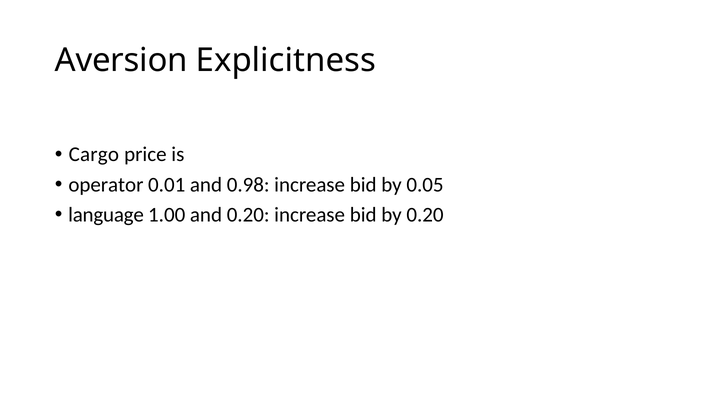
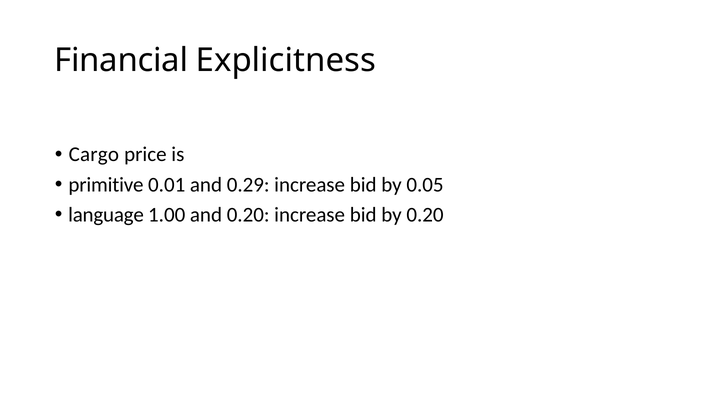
Aversion: Aversion -> Financial (121, 60)
operator: operator -> primitive (106, 185)
0.98: 0.98 -> 0.29 (248, 185)
